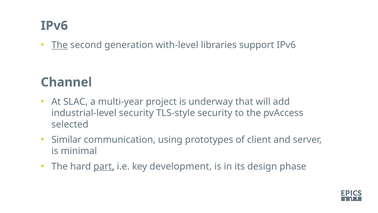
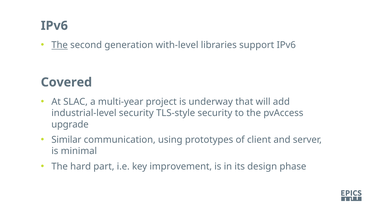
Channel: Channel -> Covered (66, 82)
selected: selected -> upgrade (70, 124)
part underline: present -> none (104, 166)
development: development -> improvement (181, 166)
